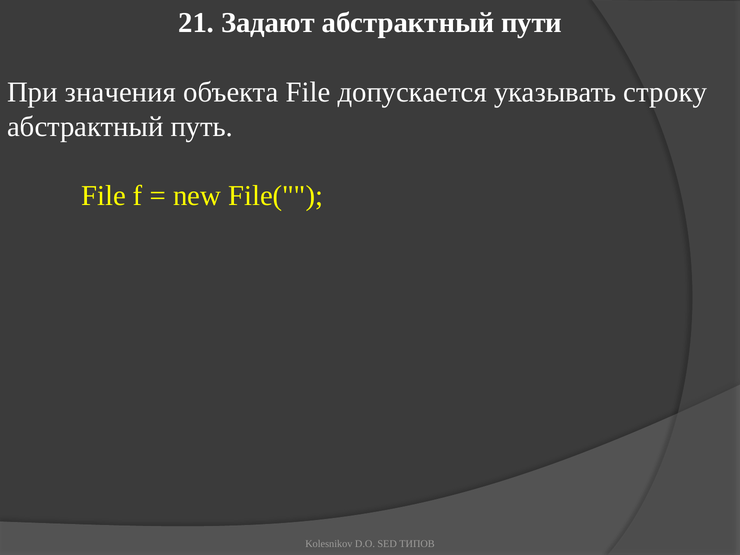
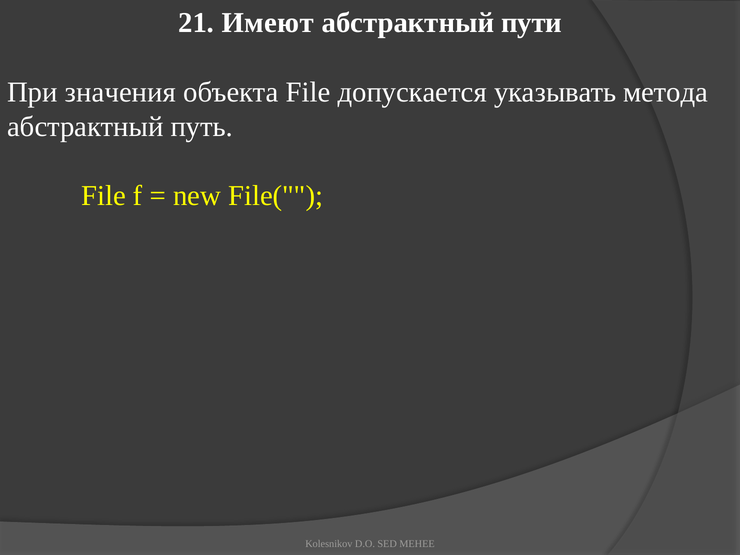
Задают: Задают -> Имеют (268, 23)
строку: строку -> метода (666, 92)
ТИПОВ: ТИПОВ -> МЕНЕЕ (417, 544)
